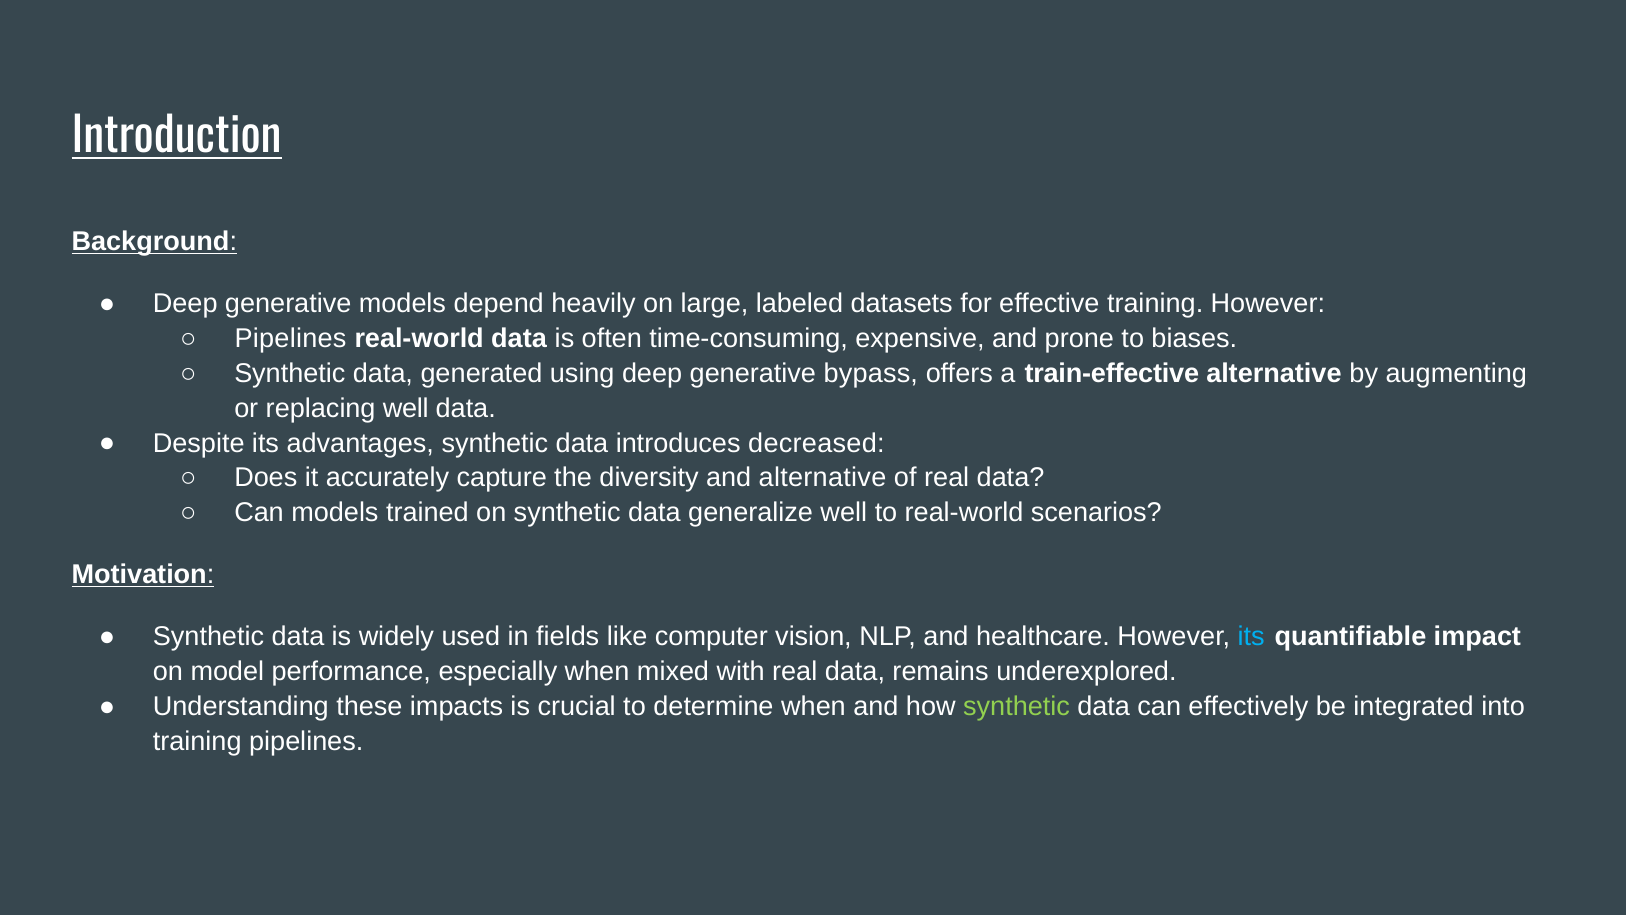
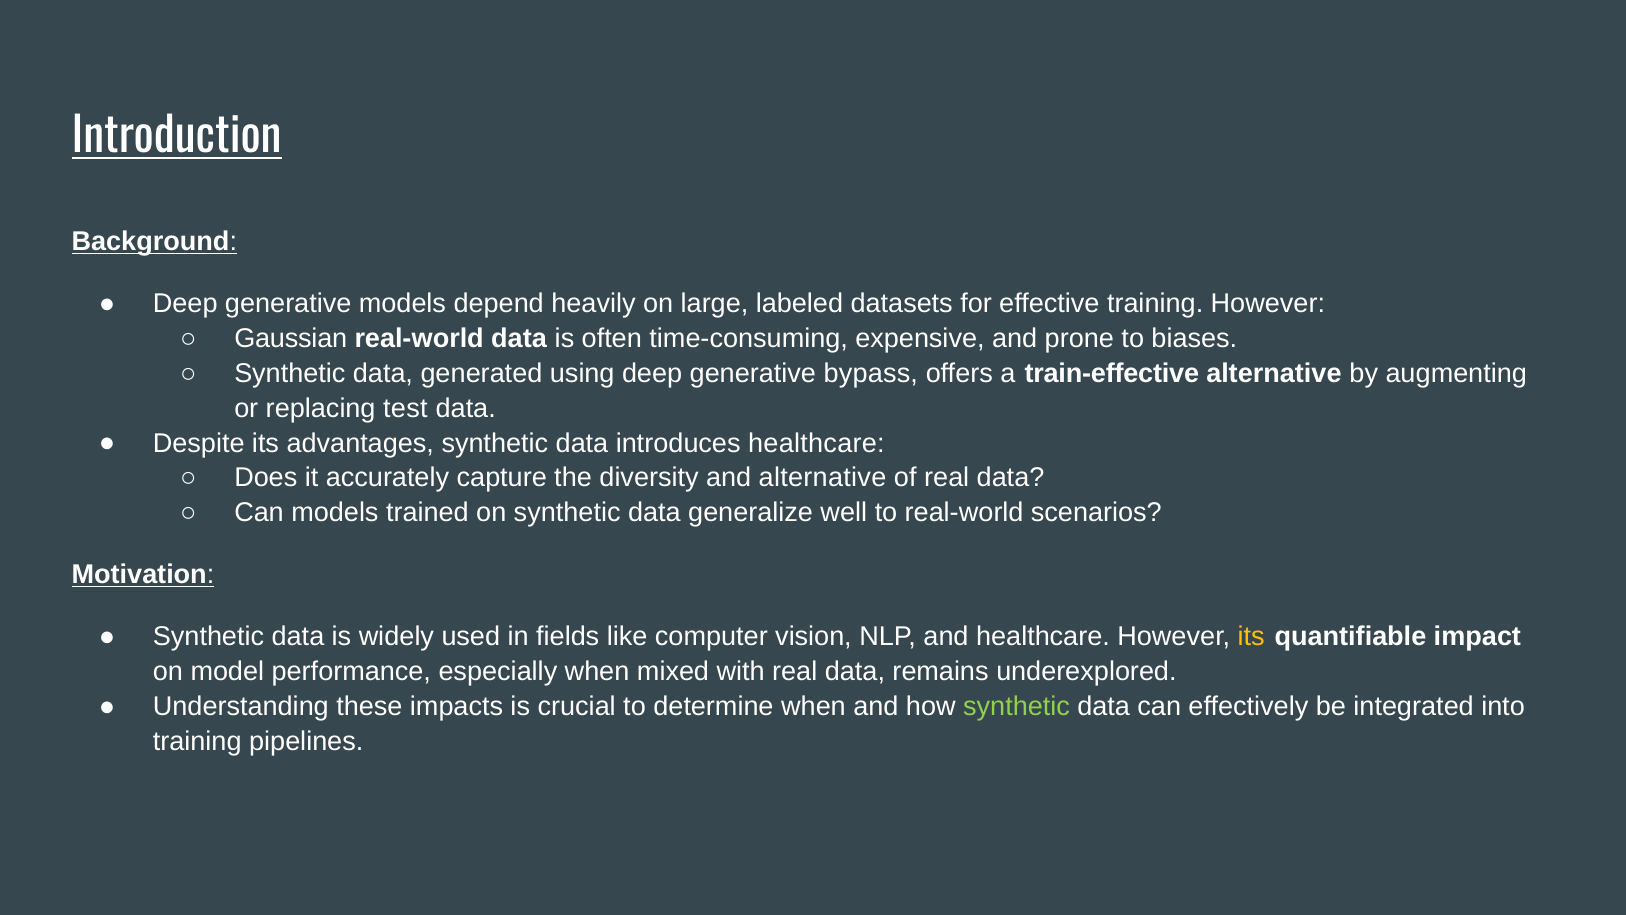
Pipelines: Pipelines -> Gaussian (291, 338)
replacing well: well -> test (405, 408)
introduces decreased: decreased -> healthcare (816, 443)
its colour: light blue -> yellow (1251, 637)
